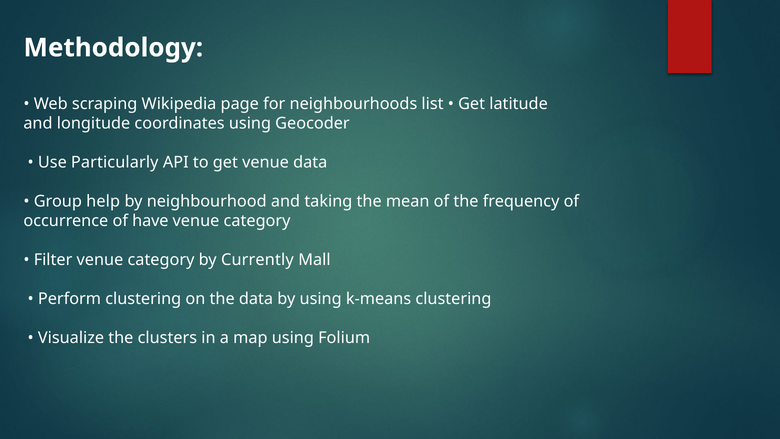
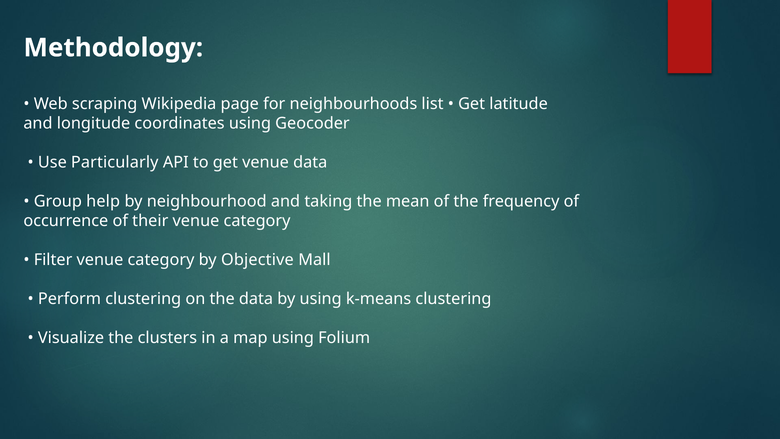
have: have -> their (150, 221)
Currently: Currently -> Objective (257, 260)
